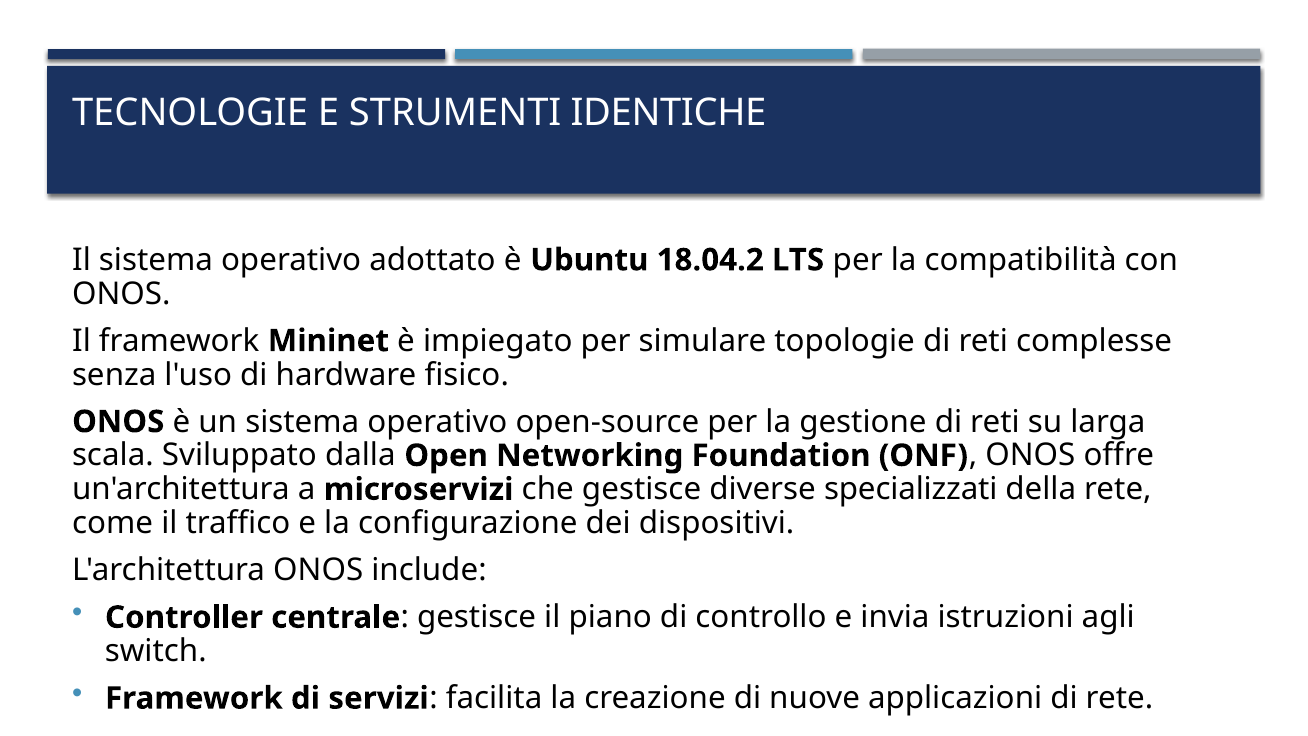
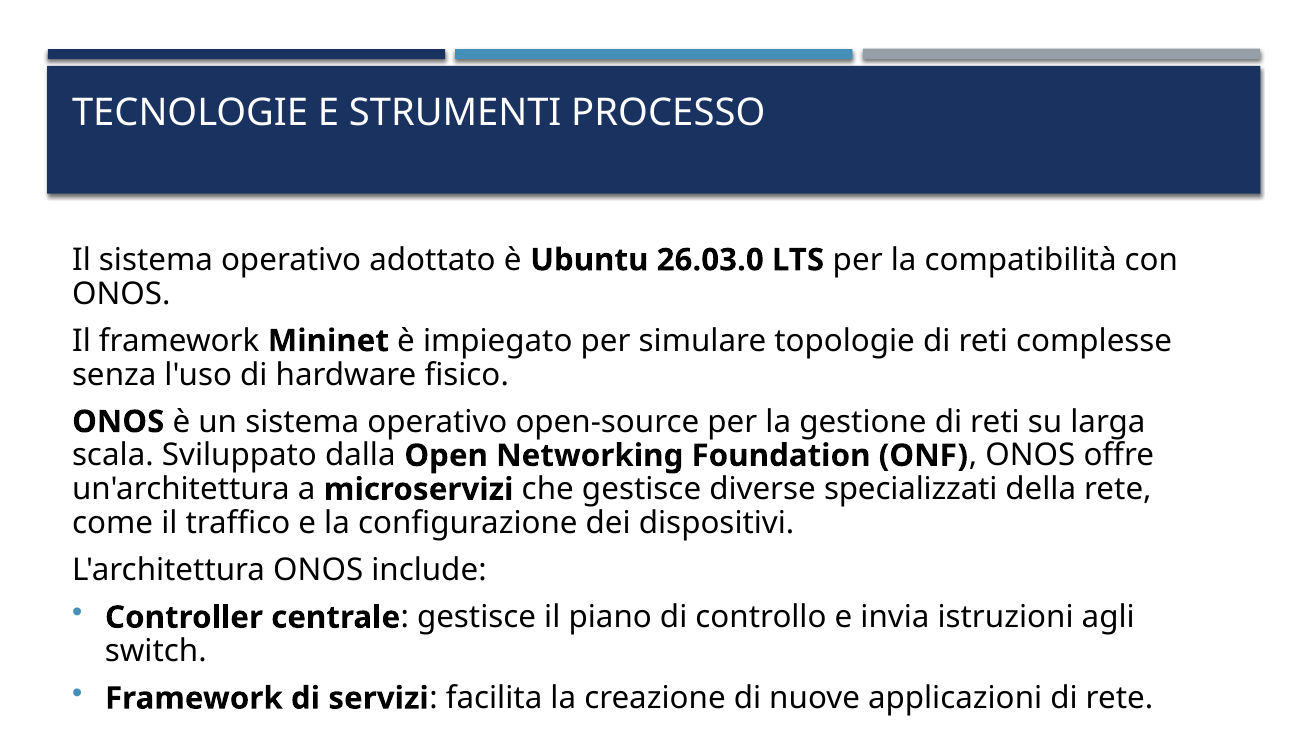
IDENTICHE: IDENTICHE -> PROCESSO (668, 113)
18.04.2: 18.04.2 -> 26.03.0 (710, 260)
